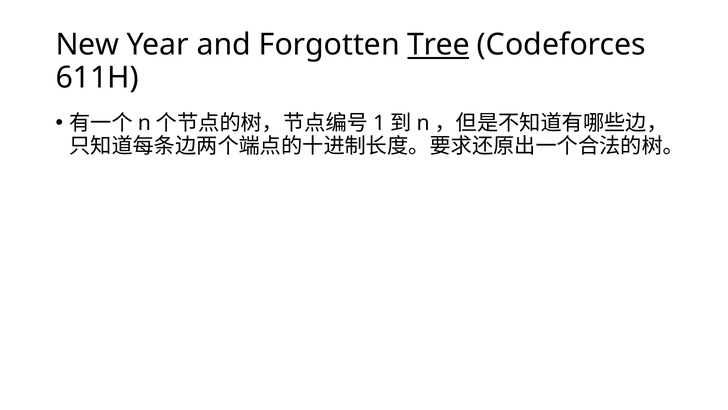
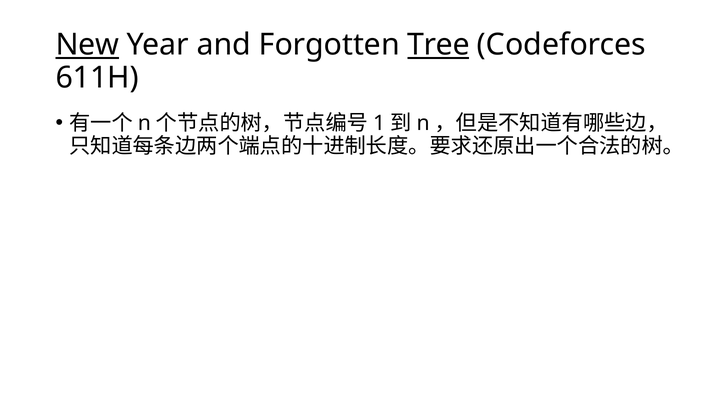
New underline: none -> present (87, 45)
